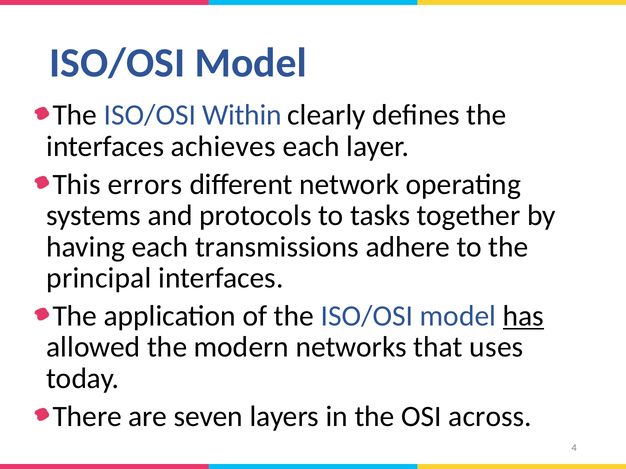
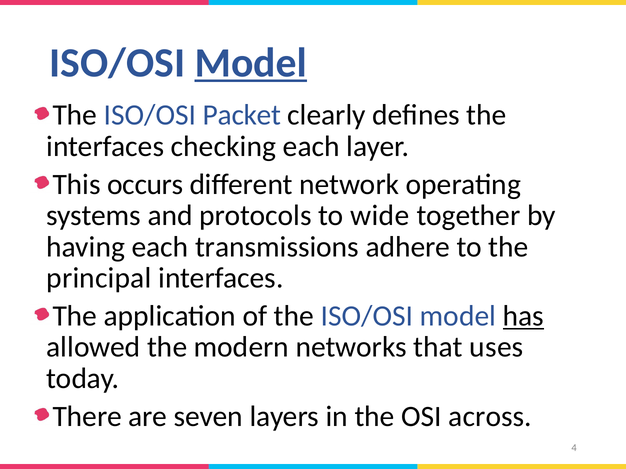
Model underline: none -> present (251, 63)
Within: Within -> Packet (242, 115)
achieves: achieves -> checking (223, 146)
errors: errors -> occurs (145, 185)
tasks: tasks -> wide (380, 216)
